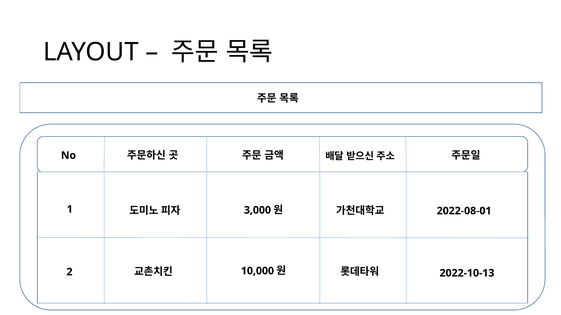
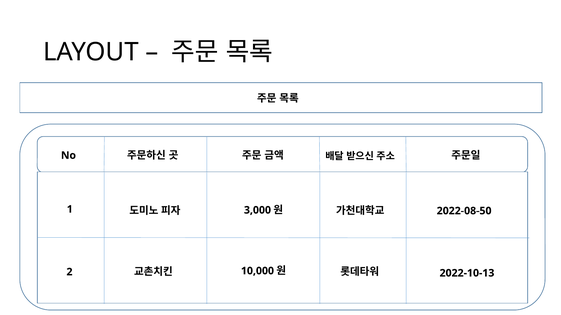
2022-08-01: 2022-08-01 -> 2022-08-50 (464, 211)
